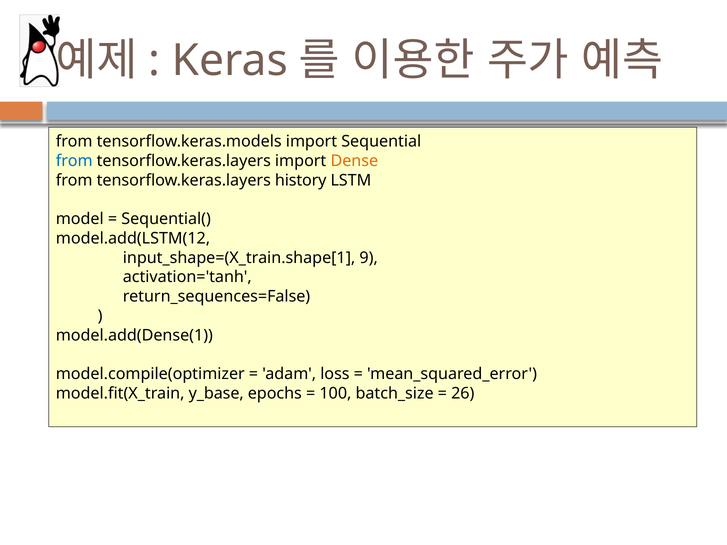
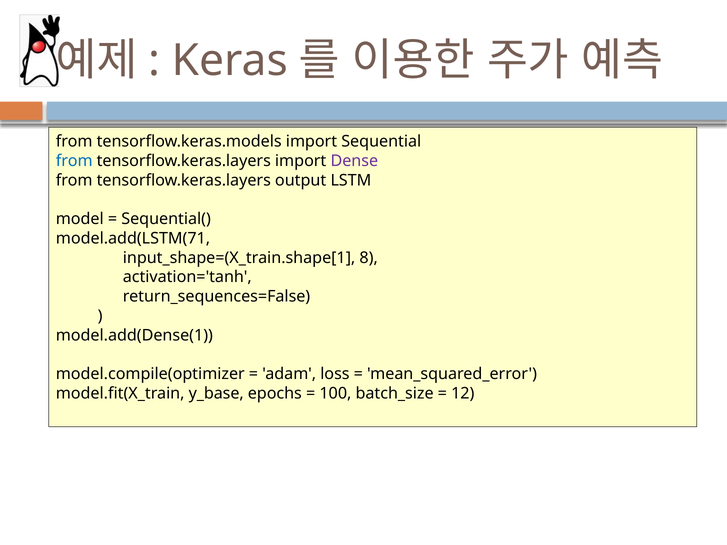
Dense colour: orange -> purple (354, 161)
history: history -> output (301, 180)
model.add(LSTM(12: model.add(LSTM(12 -> model.add(LSTM(71 (133, 239)
9: 9 -> 8 (369, 258)
26: 26 -> 12 (463, 394)
